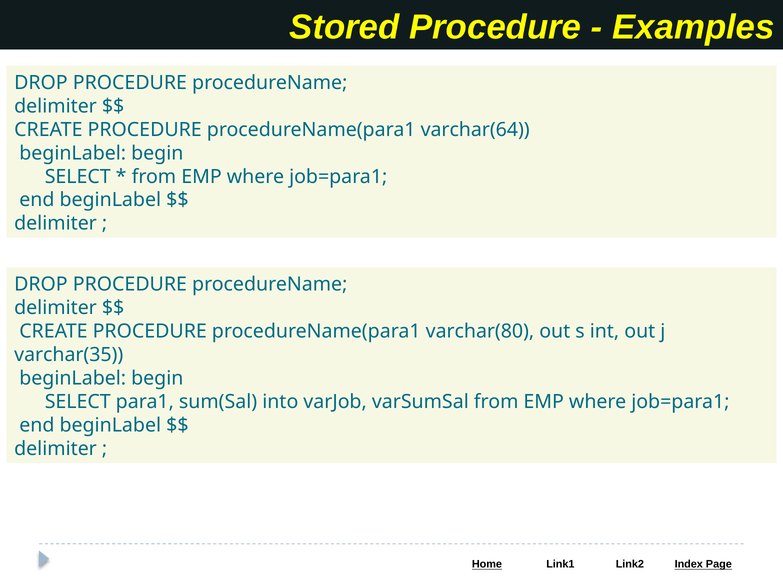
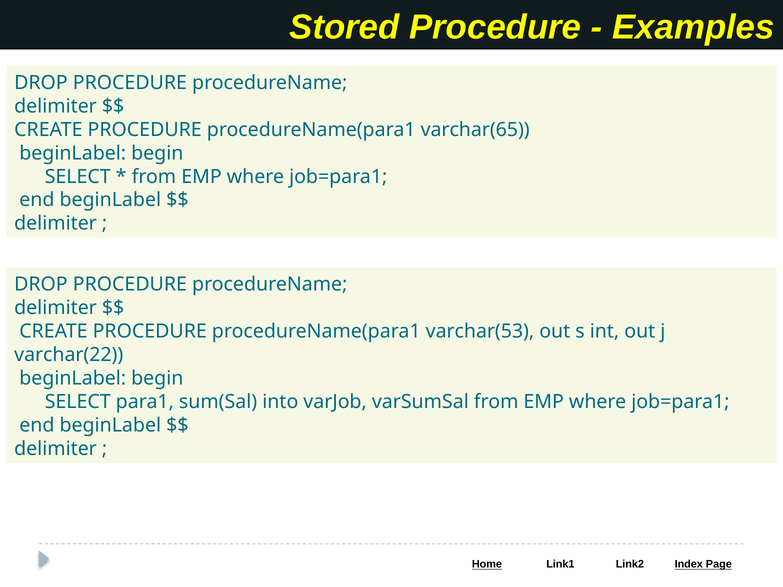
varchar(64: varchar(64 -> varchar(65 (475, 130)
varchar(80: varchar(80 -> varchar(53 (480, 331)
varchar(35: varchar(35 -> varchar(22 (69, 355)
